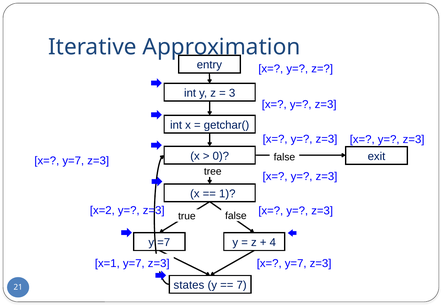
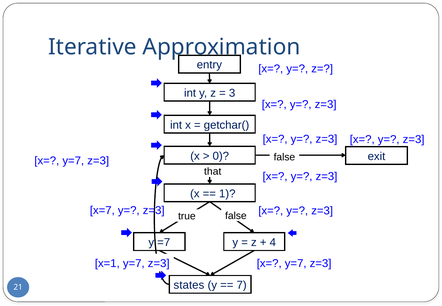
tree: tree -> that (213, 172)
x=2: x=2 -> x=7 (102, 211)
